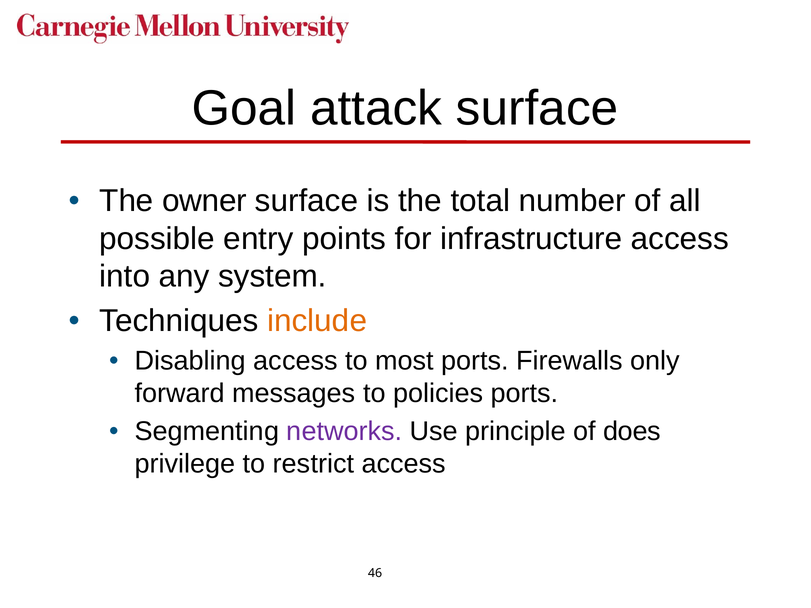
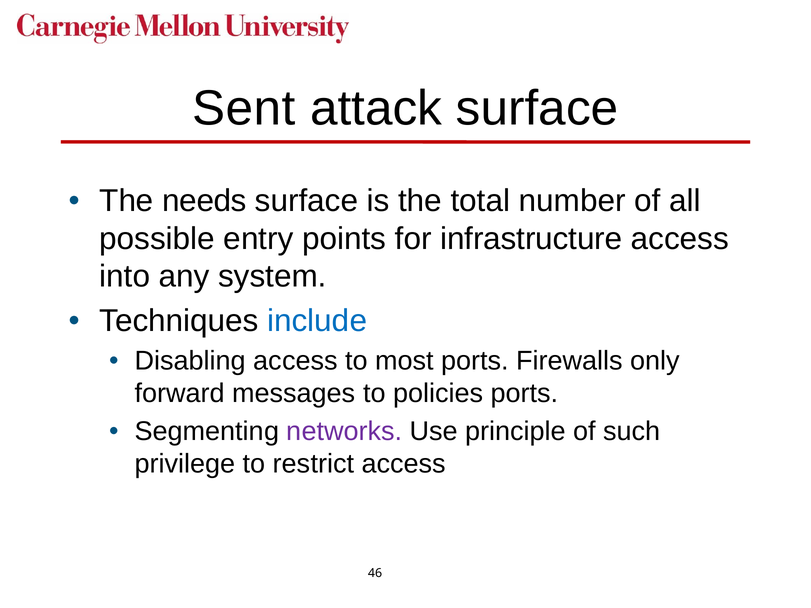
Goal: Goal -> Sent (244, 108)
owner: owner -> needs (204, 201)
include colour: orange -> blue (317, 321)
does: does -> such (632, 431)
